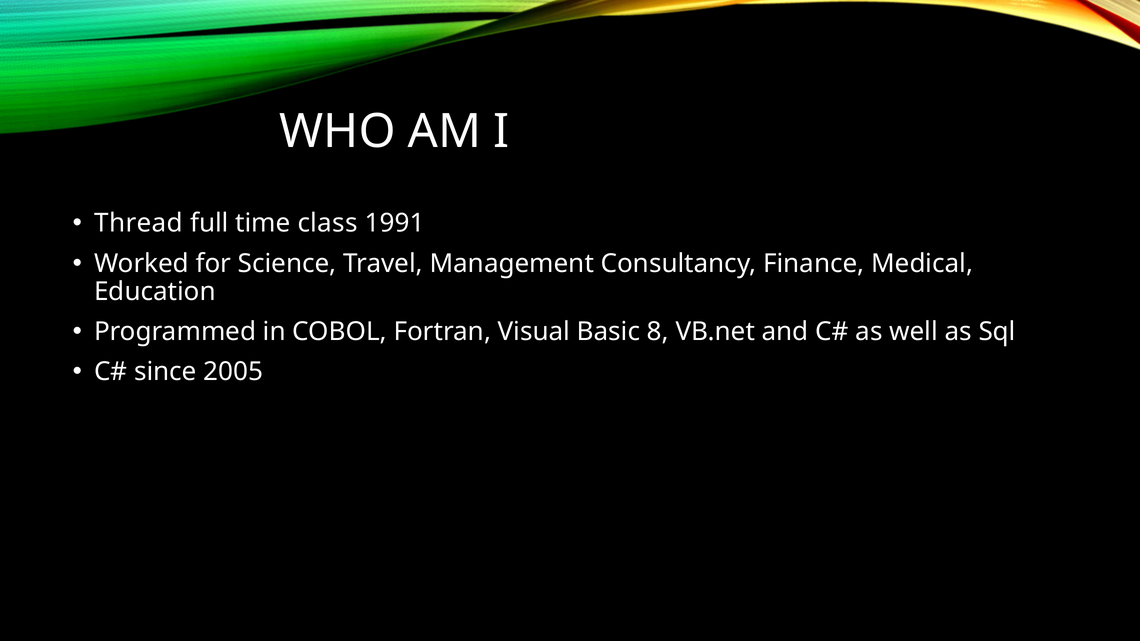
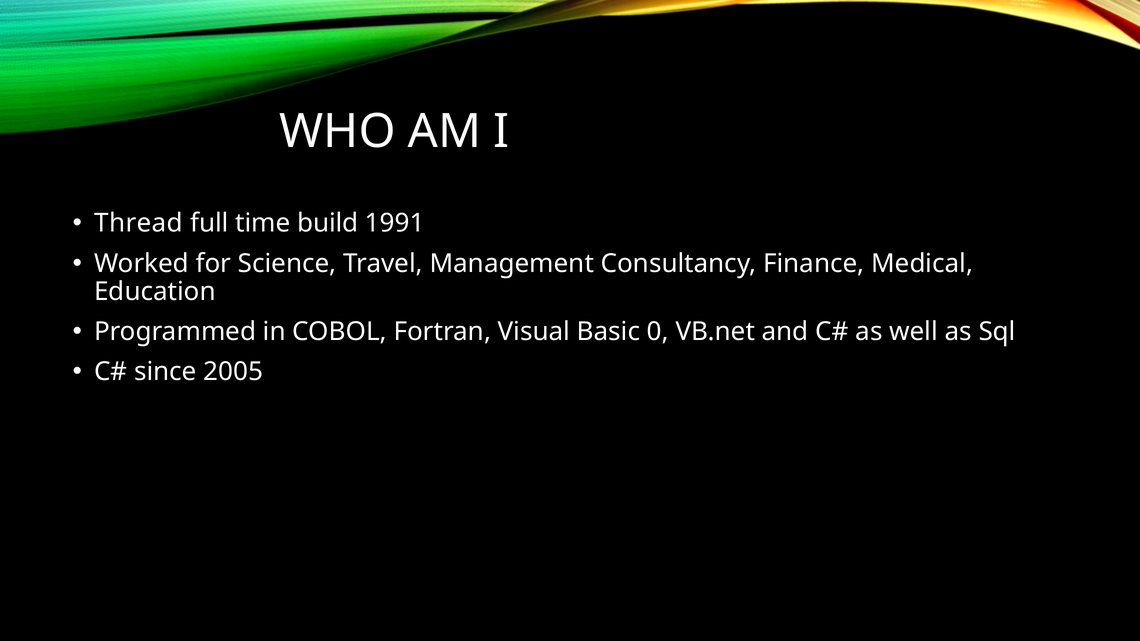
class: class -> build (328, 223)
8: 8 -> 0 (658, 332)
